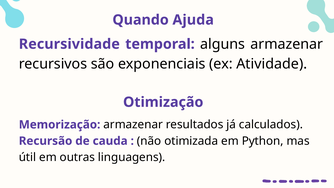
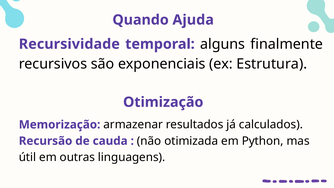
alguns armazenar: armazenar -> finalmente (287, 44)
Atividade: Atividade -> Estrutura (272, 64)
